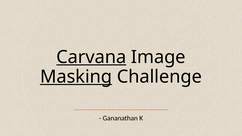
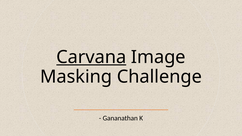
Masking underline: present -> none (76, 77)
